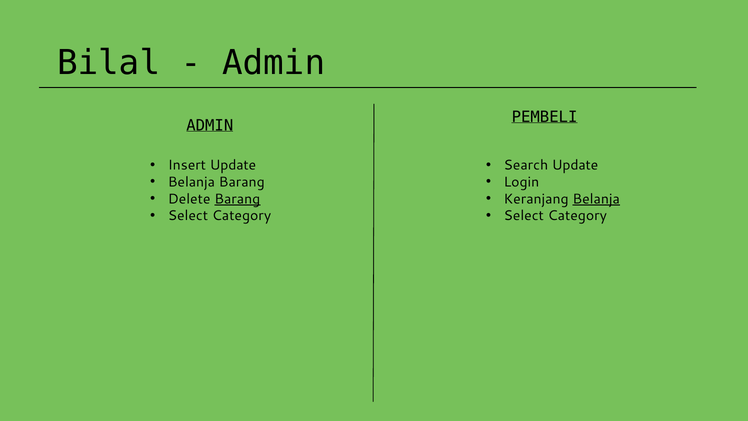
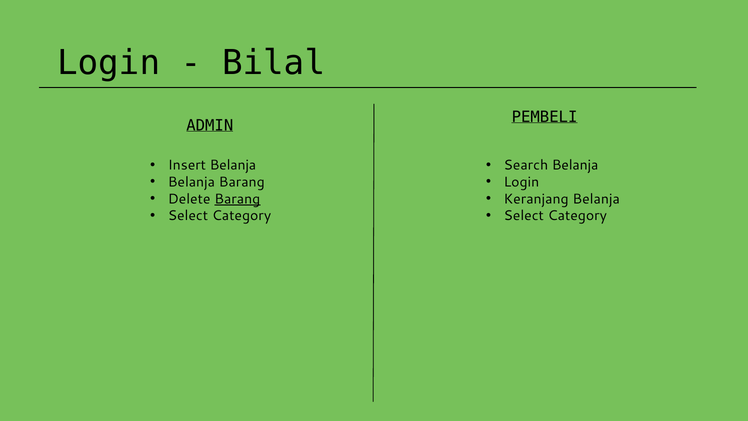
Bilal: Bilal -> Login (109, 63)
Admin: Admin -> Bilal (274, 63)
Insert Update: Update -> Belanja (233, 165)
Search Update: Update -> Belanja (575, 165)
Belanja underline: present -> none (596, 199)
